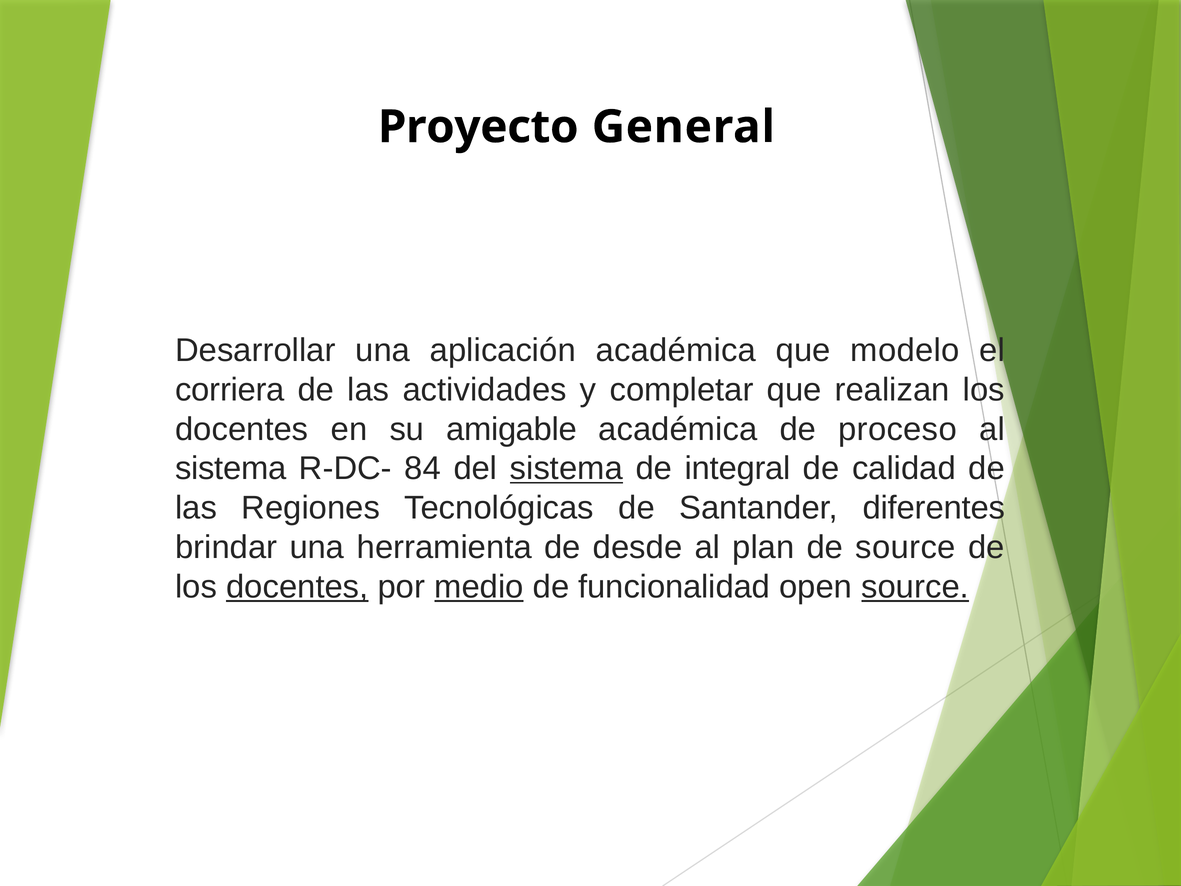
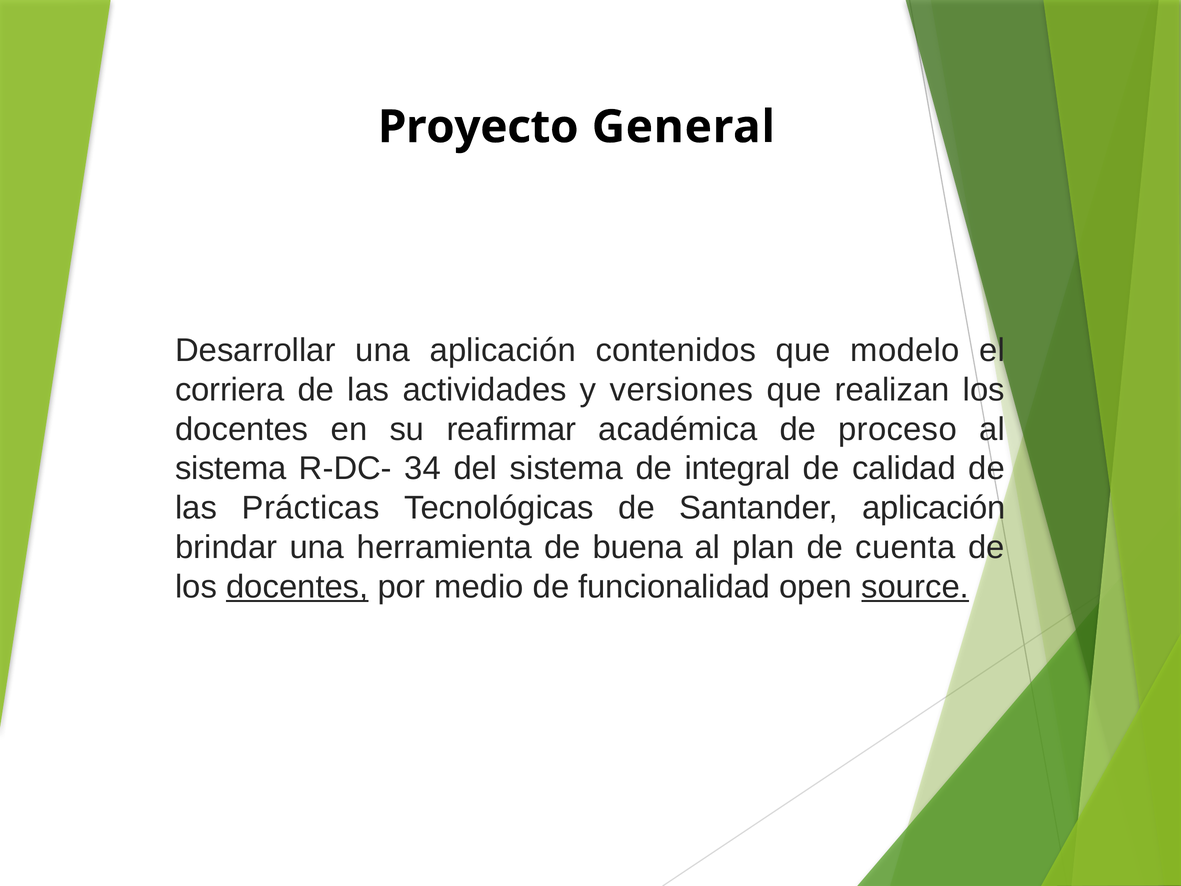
aplicación académica: académica -> contenidos (676, 350)
completar: completar -> versiones (681, 390)
amigable: amigable -> reafirmar (512, 429)
84: 84 -> 34 (423, 468)
sistema underline: present -> none (566, 468)
Regiones: Regiones -> Prácticas (311, 508)
Santander diferentes: diferentes -> aplicación (934, 508)
desde: desde -> buena (638, 547)
de source: source -> cuenta (905, 547)
medio underline: present -> none (479, 587)
